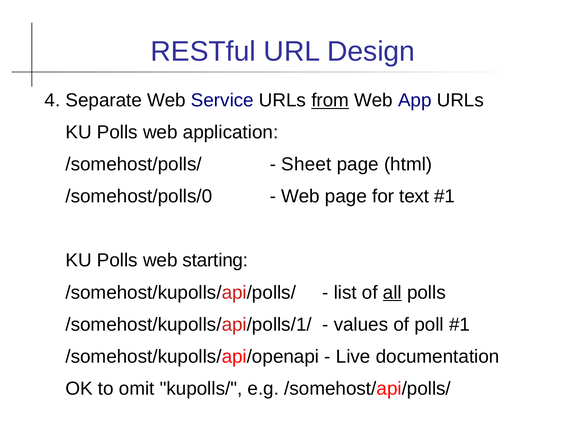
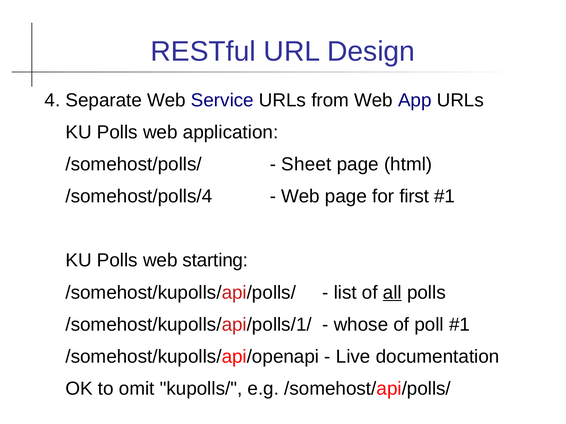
from underline: present -> none (330, 100)
/somehost/polls/0: /somehost/polls/0 -> /somehost/polls/4 (139, 197)
text: text -> first (414, 197)
values: values -> whose (361, 325)
